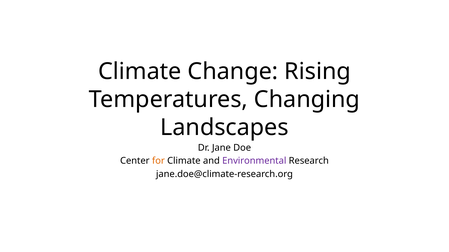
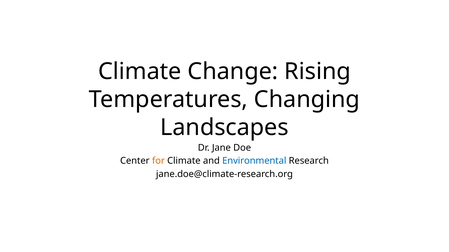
Environmental colour: purple -> blue (254, 161)
